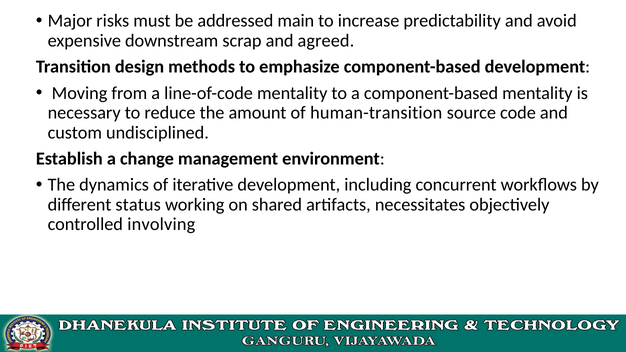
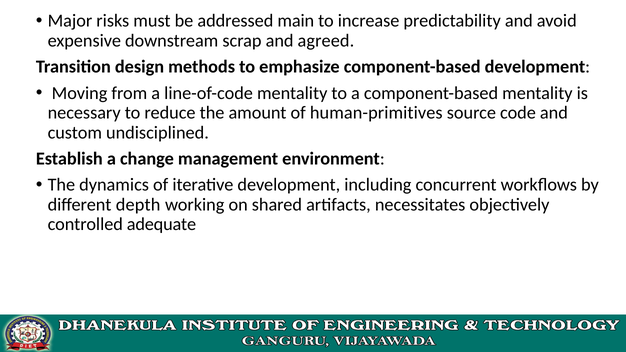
human-transition: human-transition -> human-primitives (376, 113)
status: status -> depth (138, 205)
involving: involving -> adequate (161, 224)
